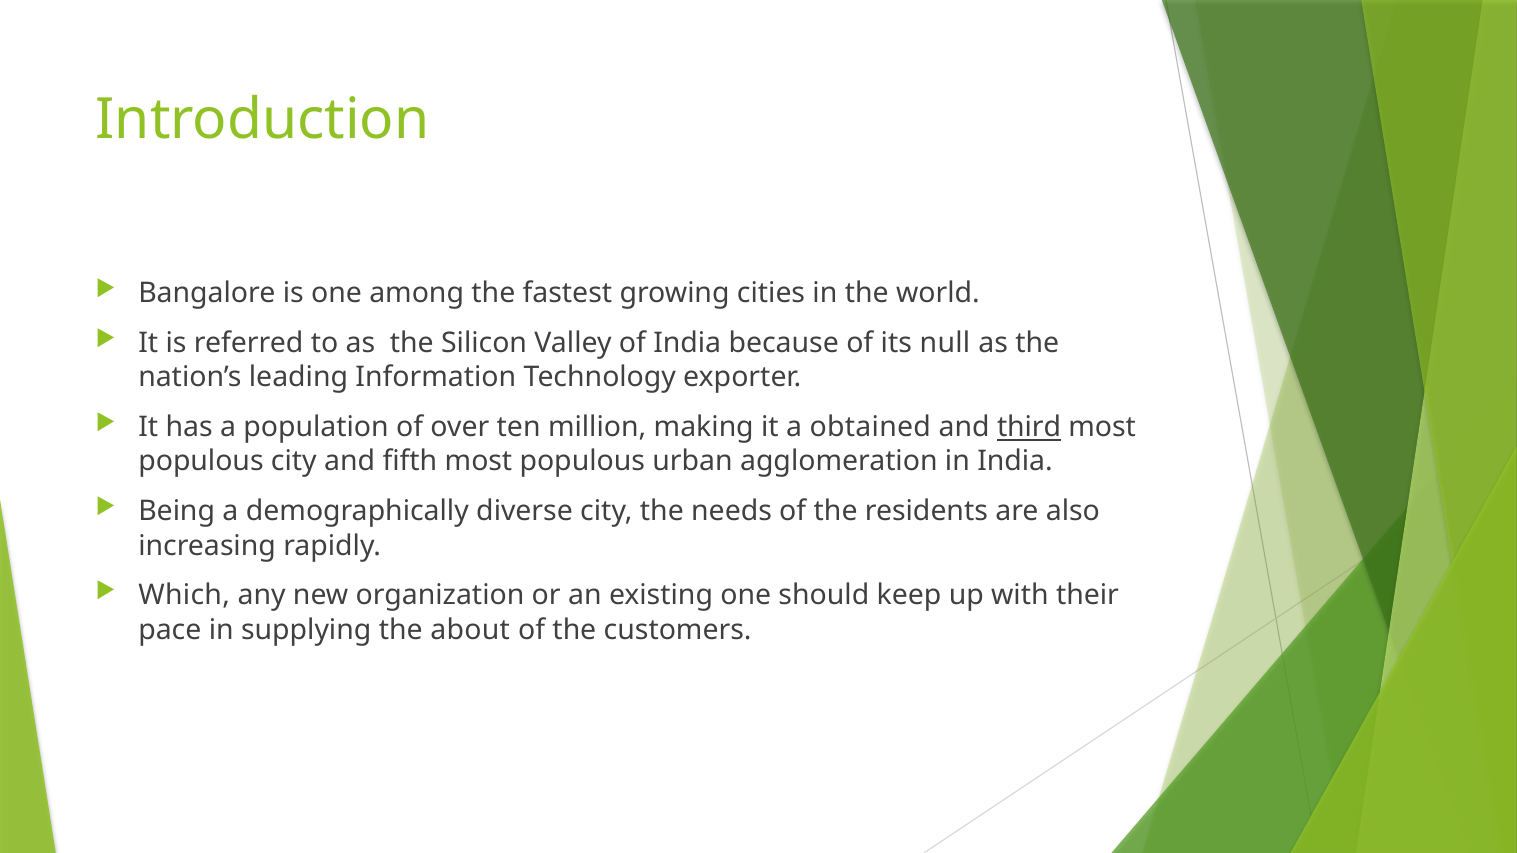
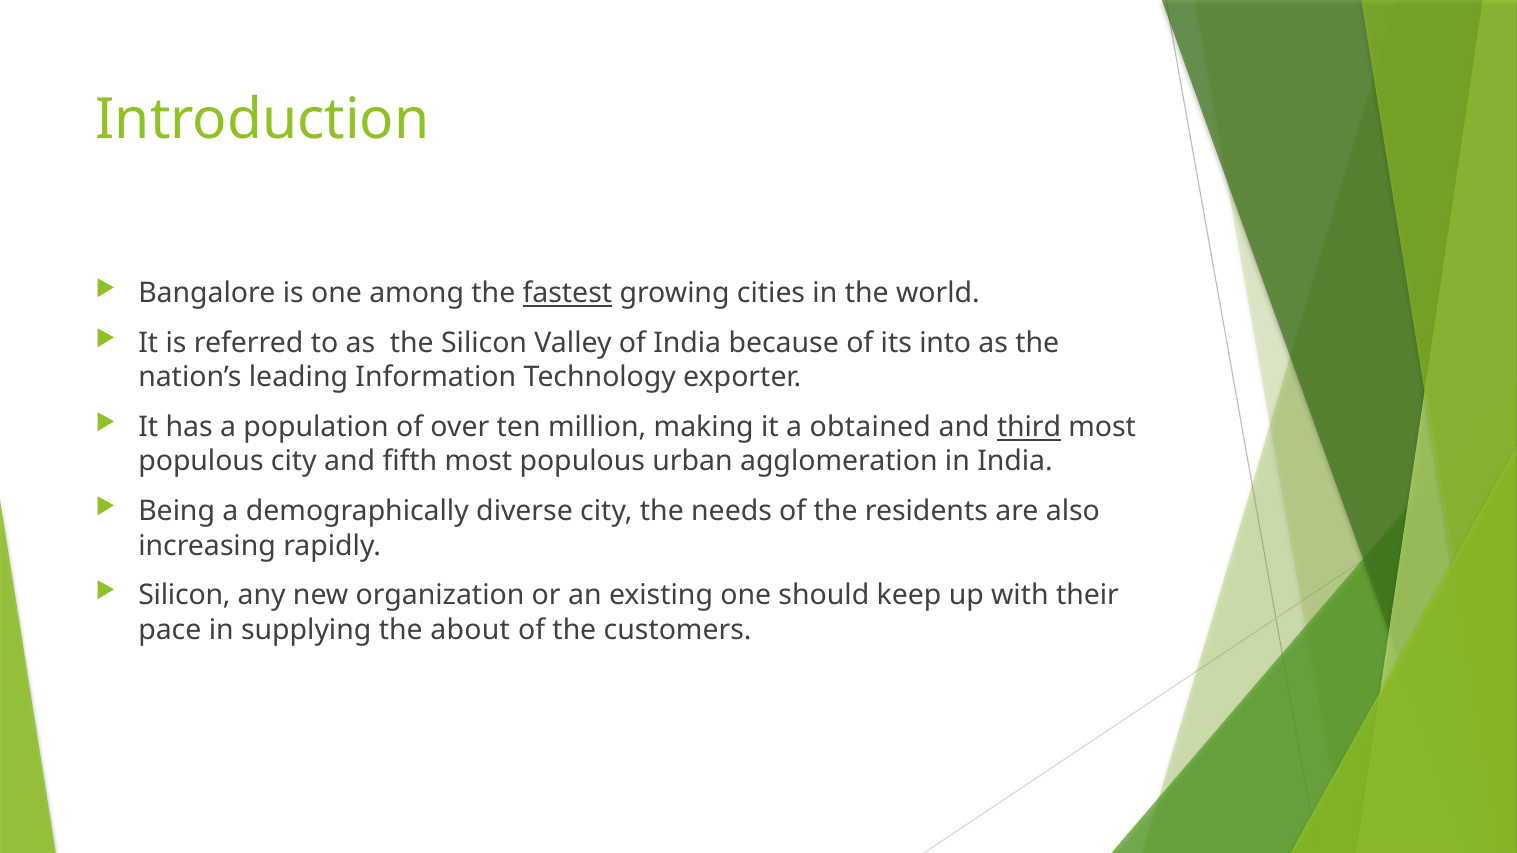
fastest underline: none -> present (567, 294)
null: null -> into (945, 344)
Which: Which -> Silicon (184, 596)
